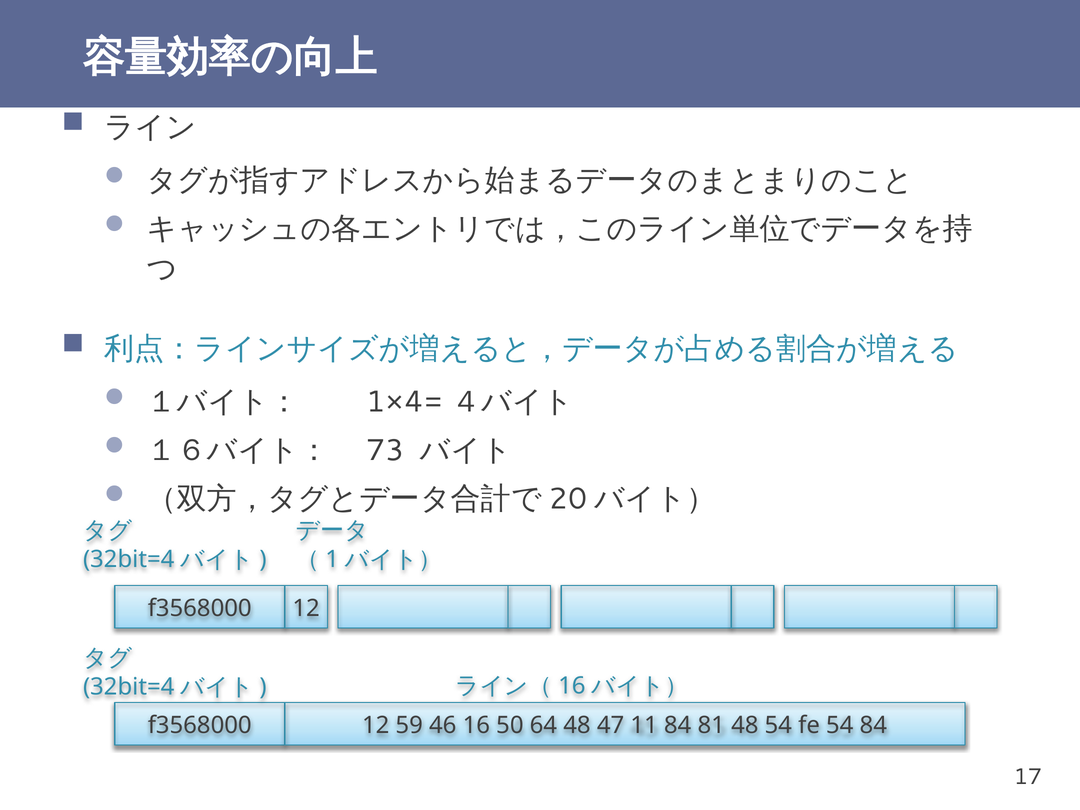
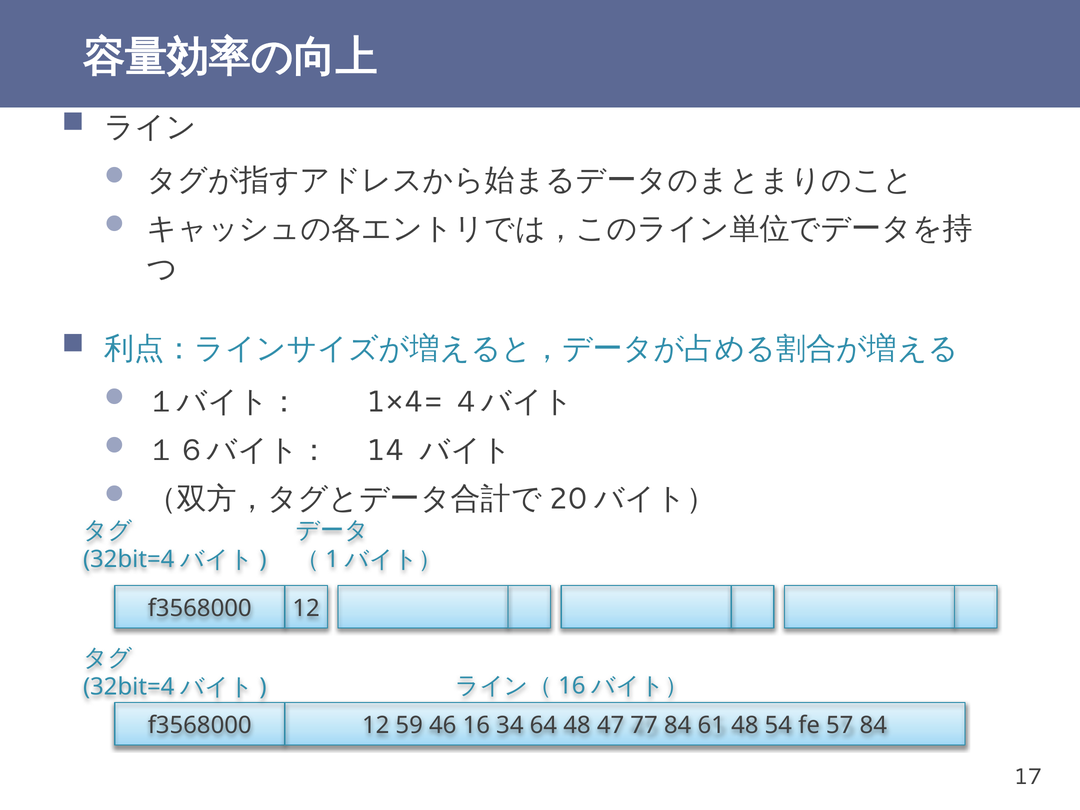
73: 73 -> 14 (385, 450)
50: 50 -> 34 (510, 726)
11: 11 -> 77 (644, 726)
81: 81 -> 61 (711, 726)
fe 54: 54 -> 57 (840, 726)
